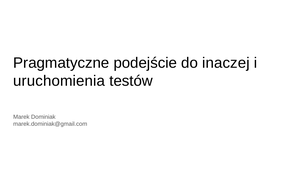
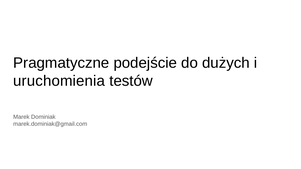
inaczej: inaczej -> dużych (226, 63)
